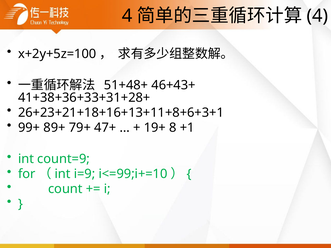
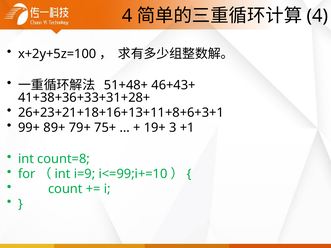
47+: 47+ -> 75+ (105, 128)
8: 8 -> 3 (173, 128)
count=9: count=9 -> count=8 (64, 159)
